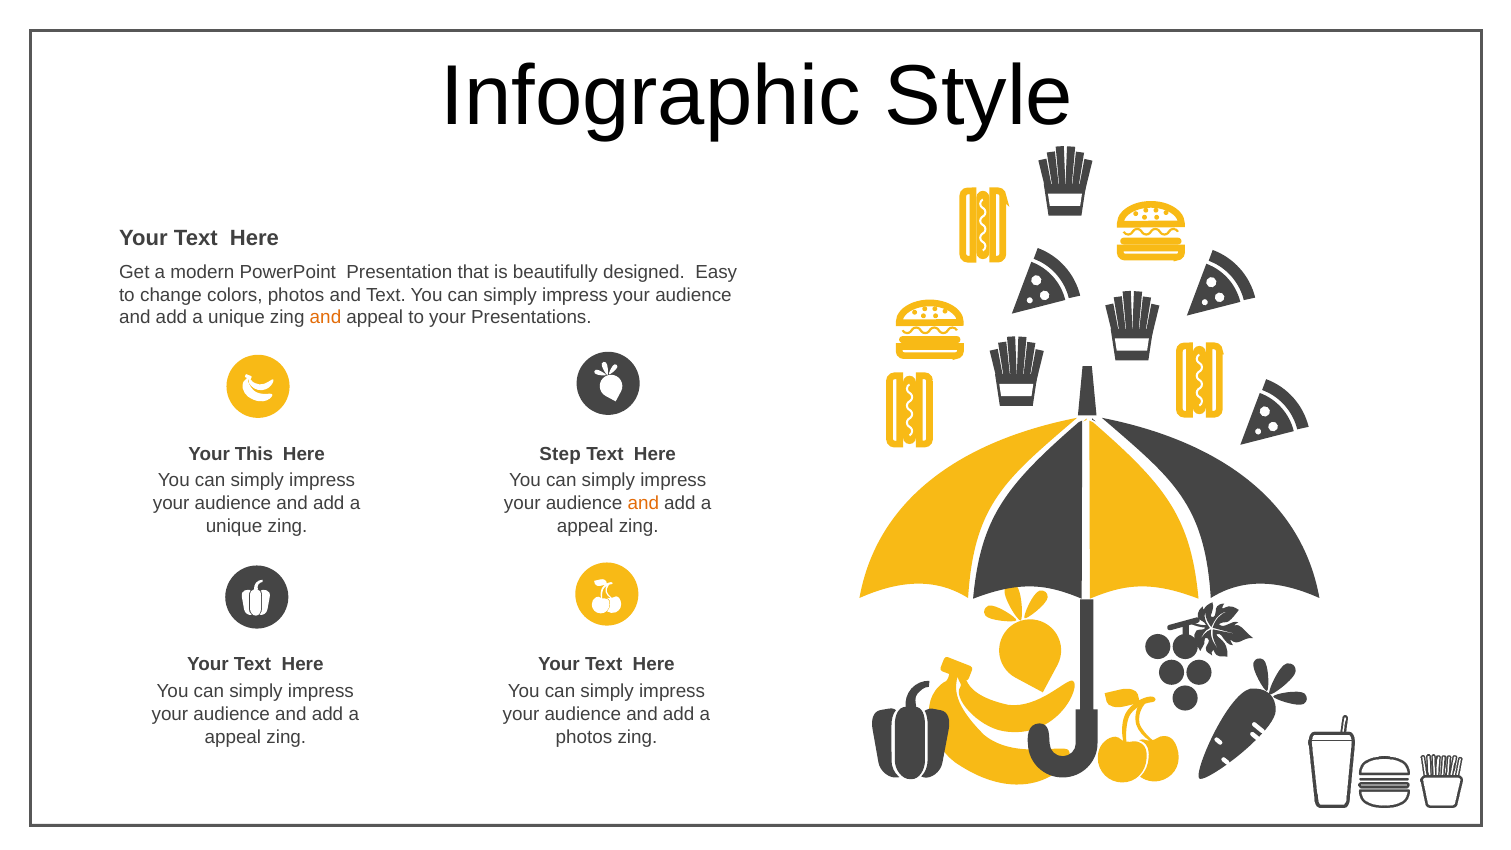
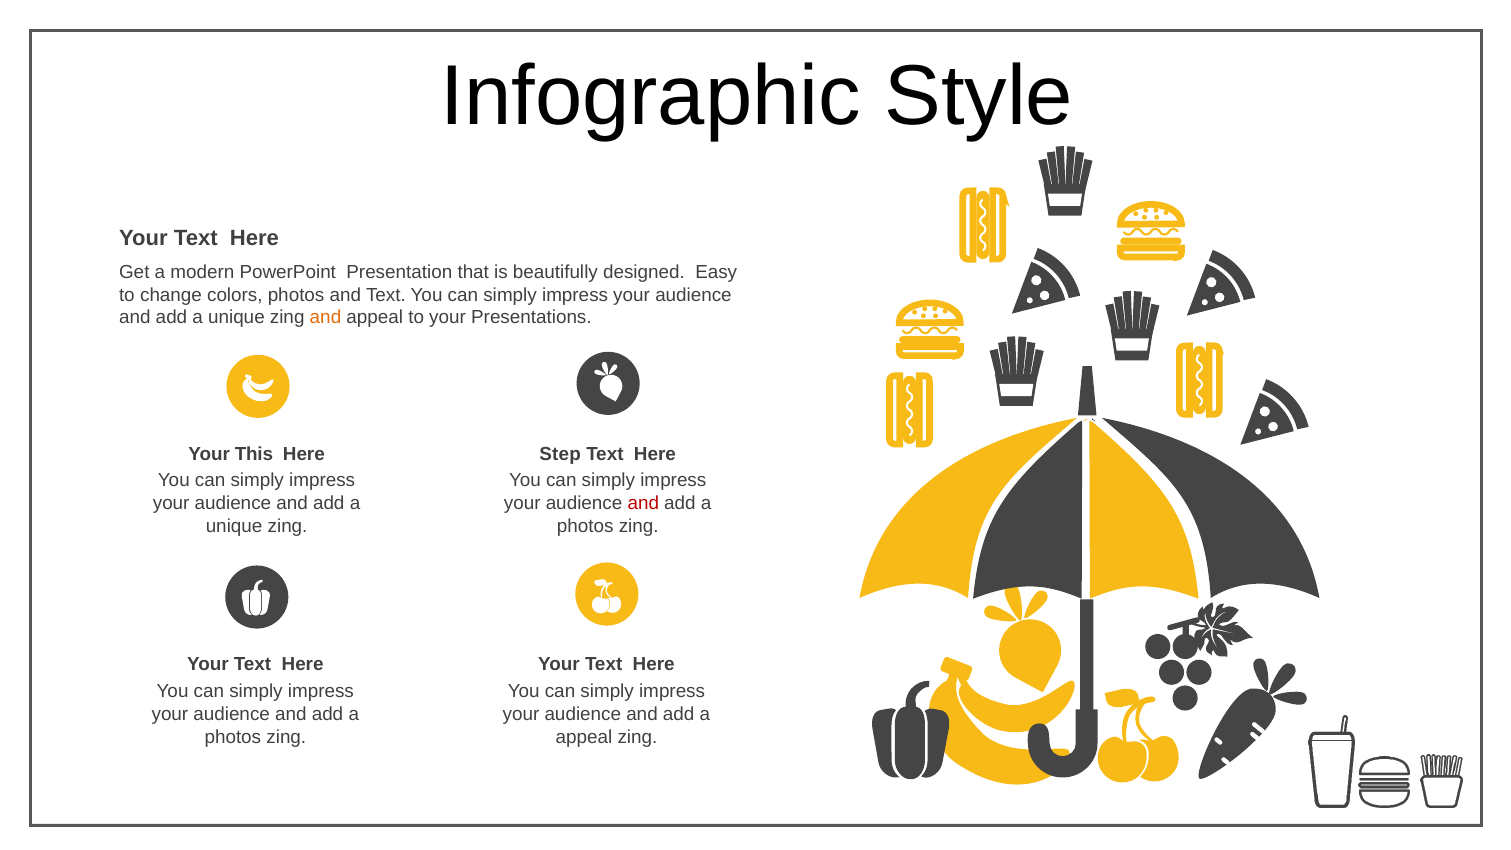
and colour: orange -> red (643, 503)
appeal: appeal -> photos (585, 526)
appeal: appeal -> photos (233, 737)
photos: photos -> appeal (584, 737)
